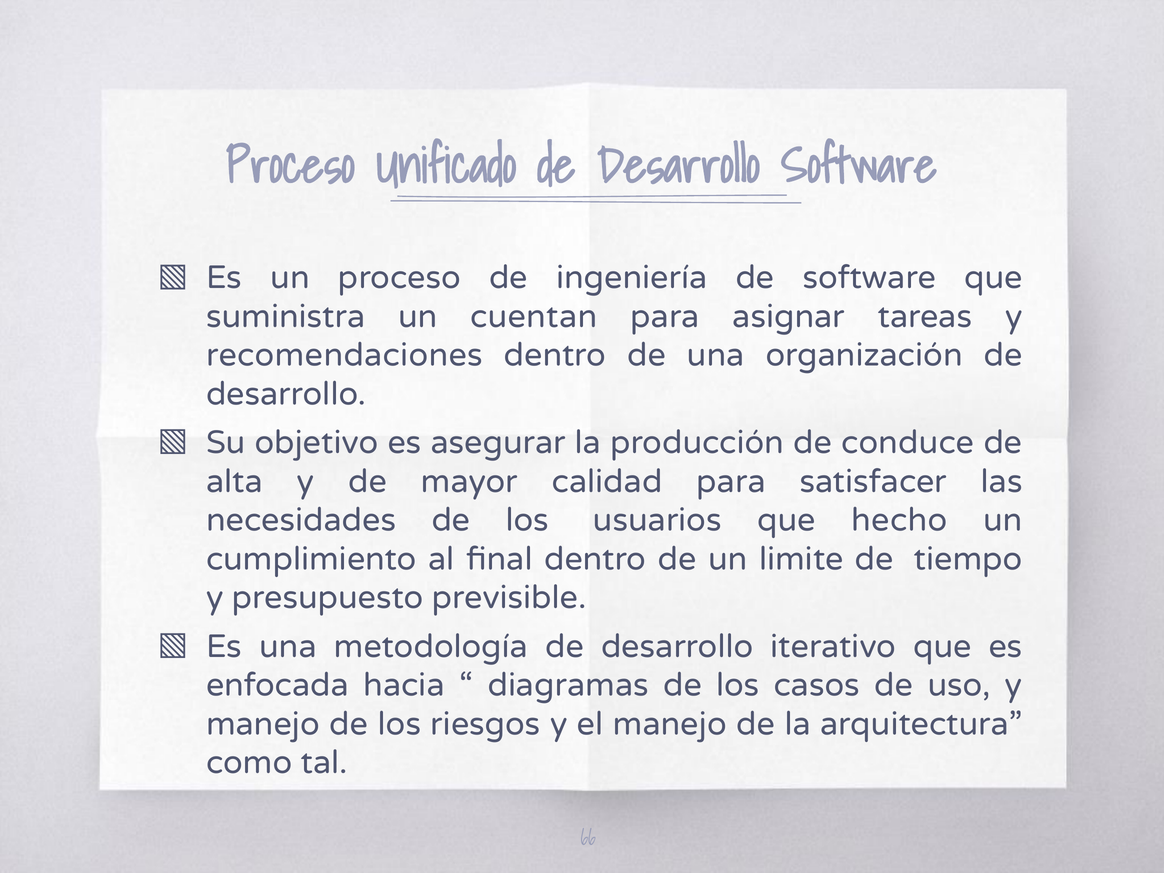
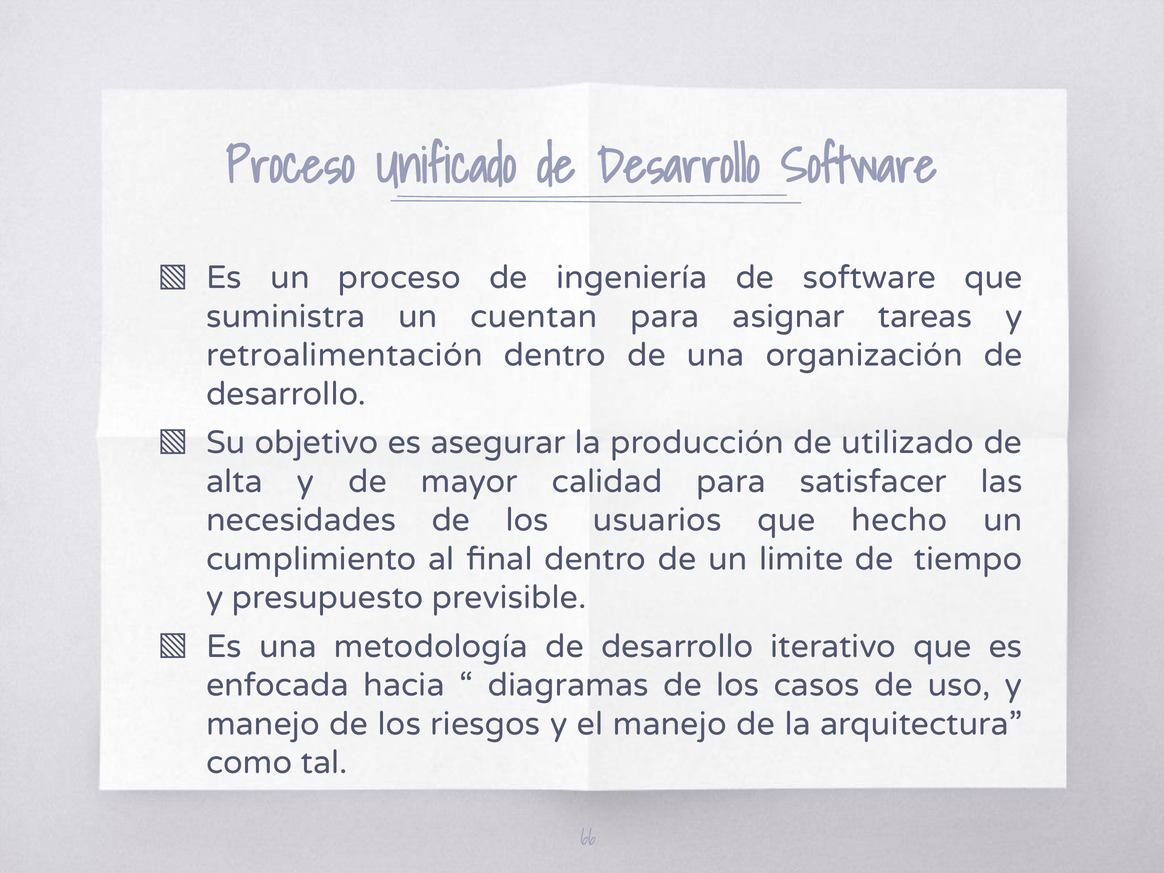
recomendaciones: recomendaciones -> retroalimentación (344, 355)
conduce: conduce -> utilizado (908, 443)
